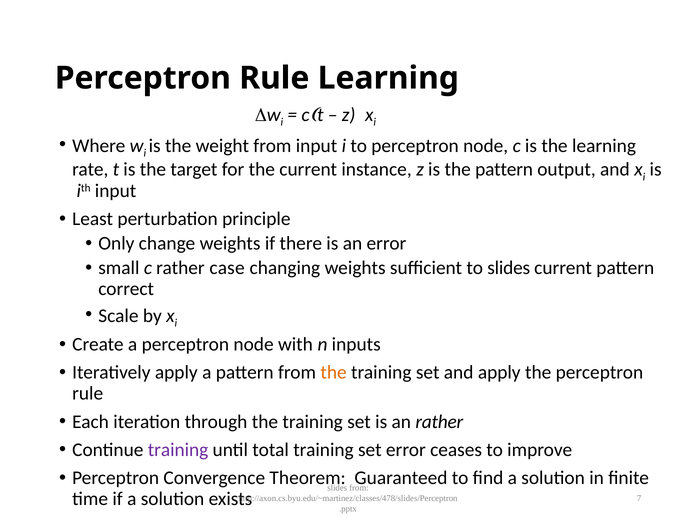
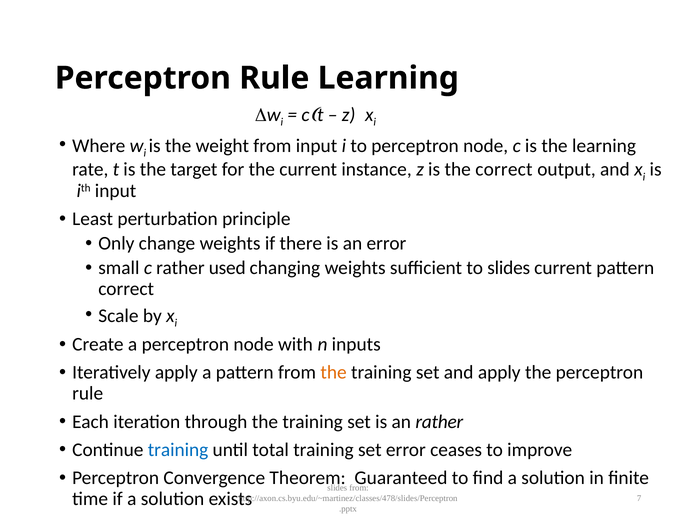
the pattern: pattern -> correct (504, 169)
case: case -> used (227, 268)
training colour: purple -> blue (178, 450)
